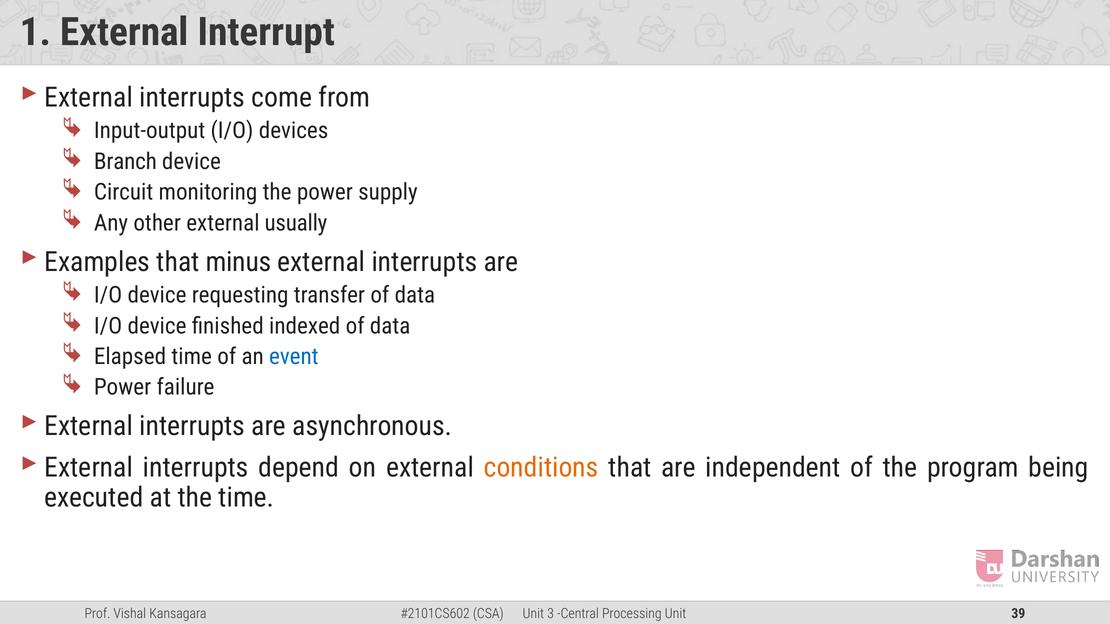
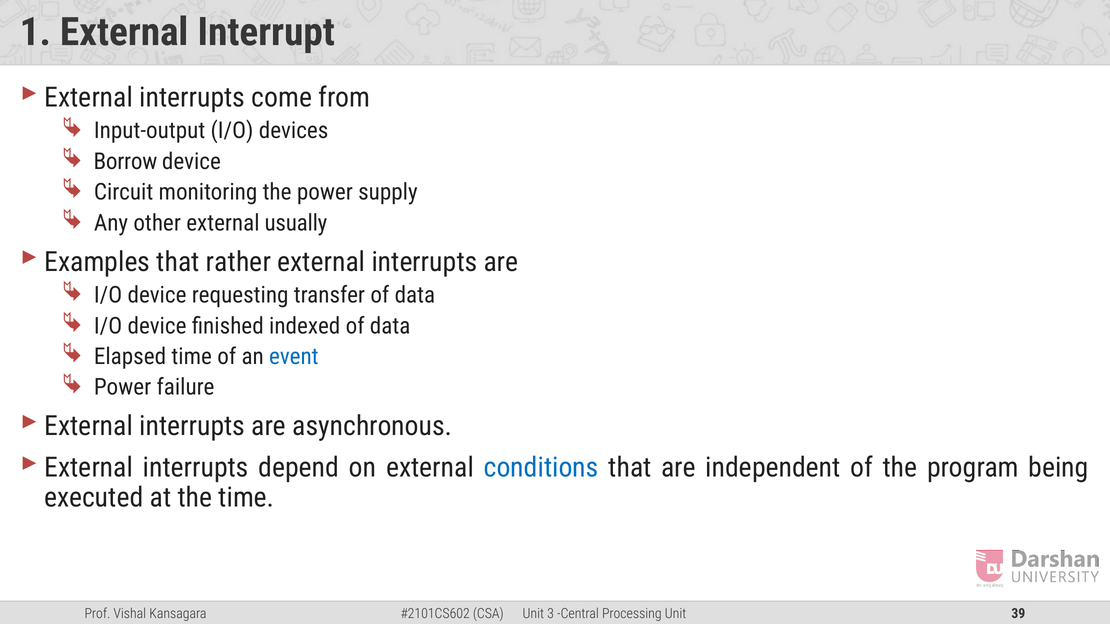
Branch: Branch -> Borrow (125, 162)
minus: minus -> rather (238, 262)
conditions colour: orange -> blue (541, 468)
